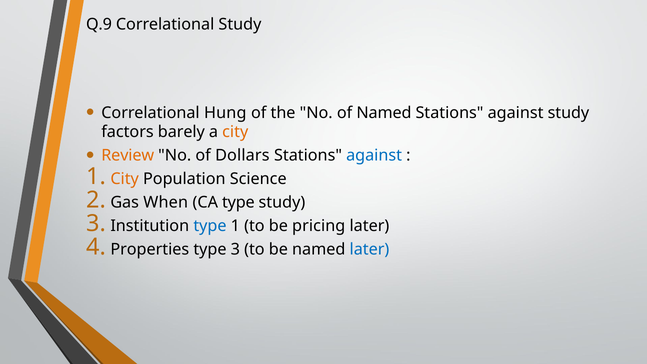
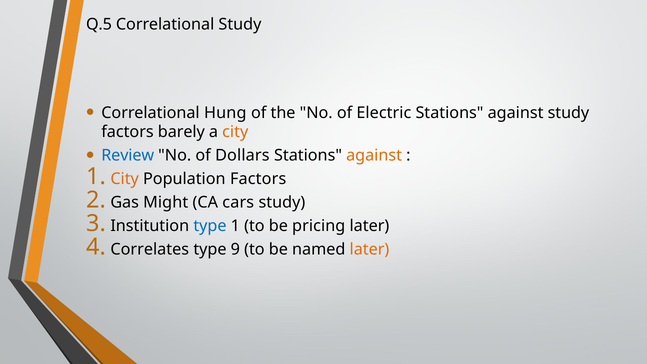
Q.9: Q.9 -> Q.5 (99, 25)
of Named: Named -> Electric (384, 113)
Review colour: orange -> blue (128, 156)
against colour: blue -> orange (374, 156)
Population Science: Science -> Factors (258, 179)
When: When -> Might (166, 202)
CA type: type -> cars (238, 202)
Properties: Properties -> Correlates (150, 249)
type 3: 3 -> 9 (235, 249)
later colour: blue -> orange (369, 249)
